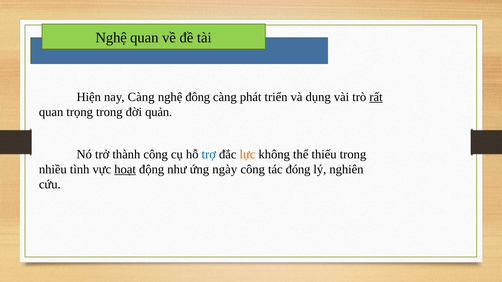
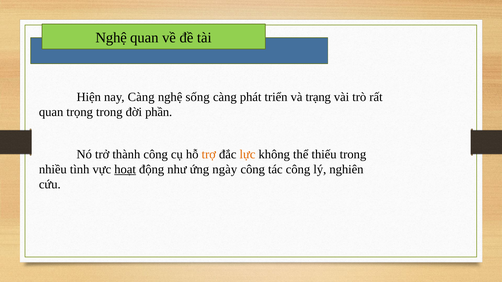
đông: đông -> sống (198, 97)
dụng: dụng -> trạng (318, 97)
rất underline: present -> none (376, 97)
quản: quản -> phần (159, 112)
trợ colour: blue -> orange (209, 154)
tác đóng: đóng -> công (298, 170)
